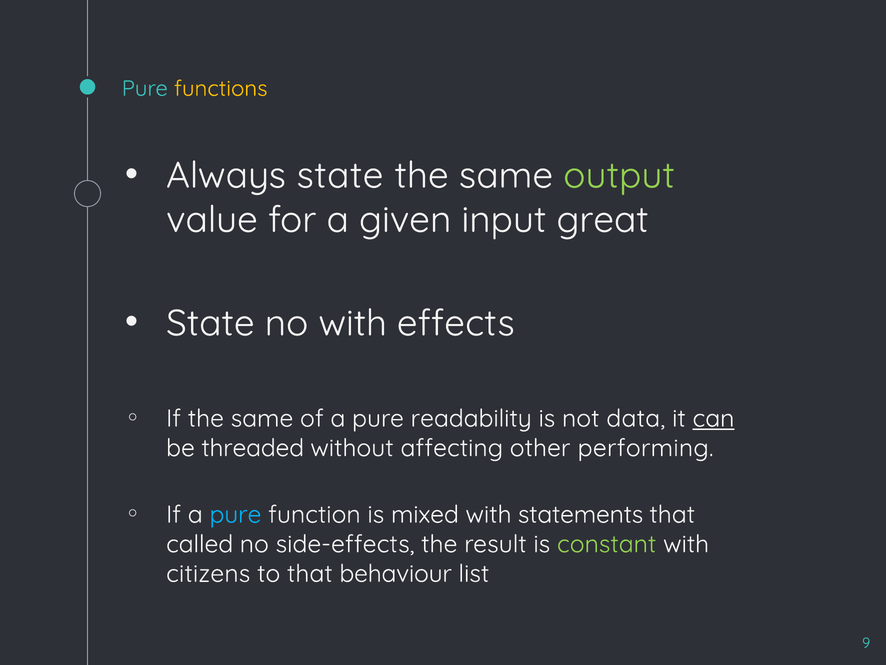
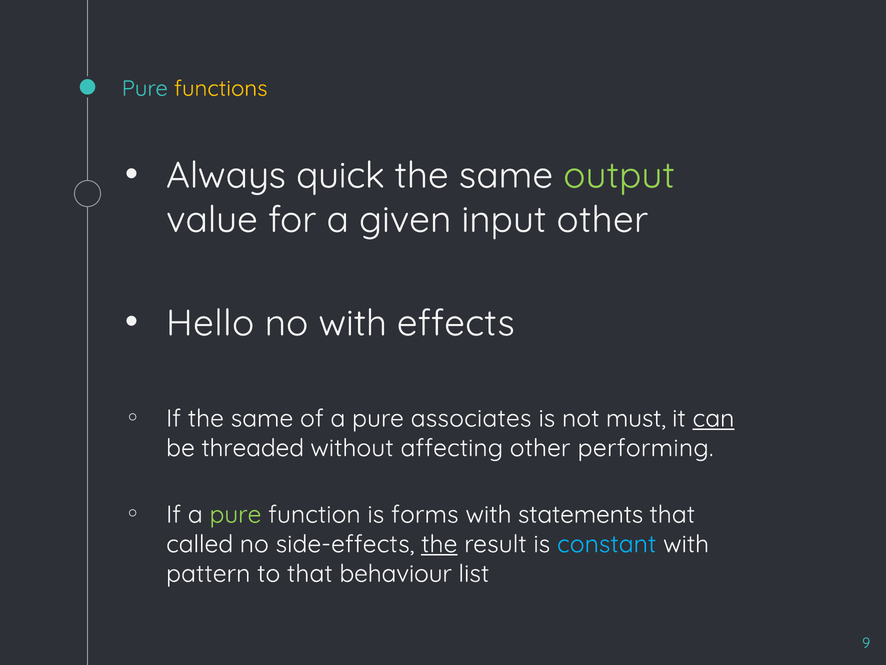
Always state: state -> quick (340, 175)
input great: great -> other (602, 220)
State: State -> Hello (210, 323)
readability: readability -> associates (471, 418)
data: data -> must (636, 418)
pure colour: light blue -> light green (235, 514)
mixed: mixed -> forms (425, 514)
the underline: none -> present (439, 544)
constant colour: light green -> light blue (607, 544)
citizens: citizens -> pattern (208, 573)
